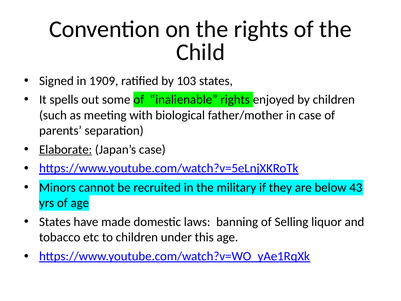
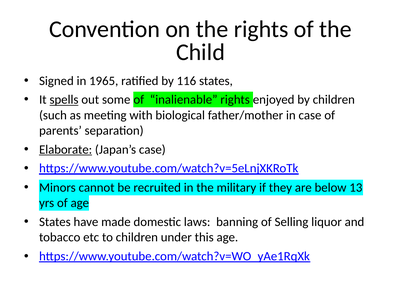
1909: 1909 -> 1965 (104, 81)
103: 103 -> 116 (186, 81)
spells underline: none -> present (64, 100)
43: 43 -> 13 (356, 188)
